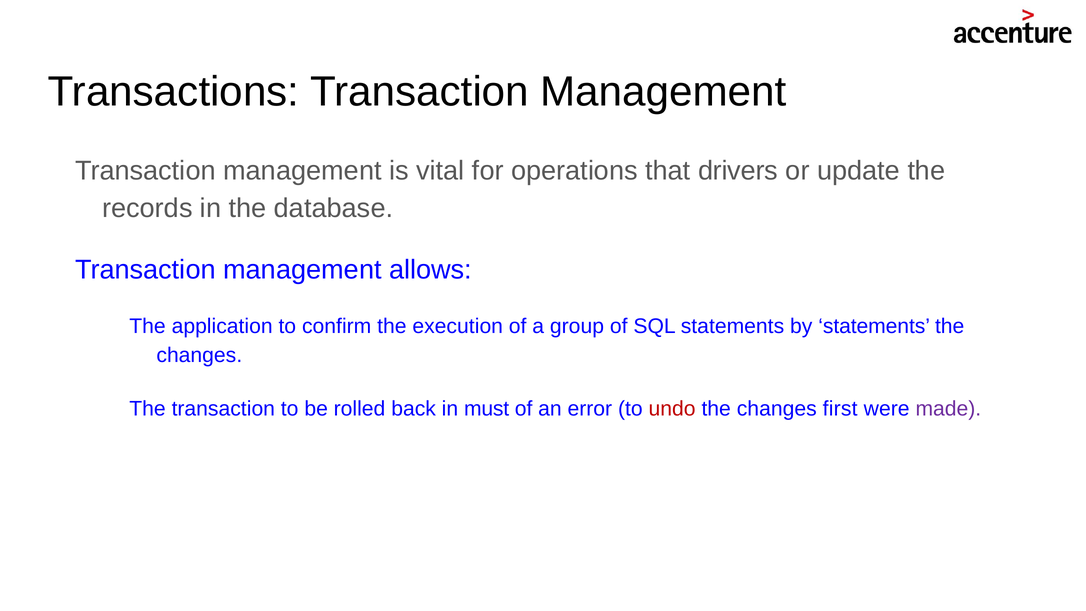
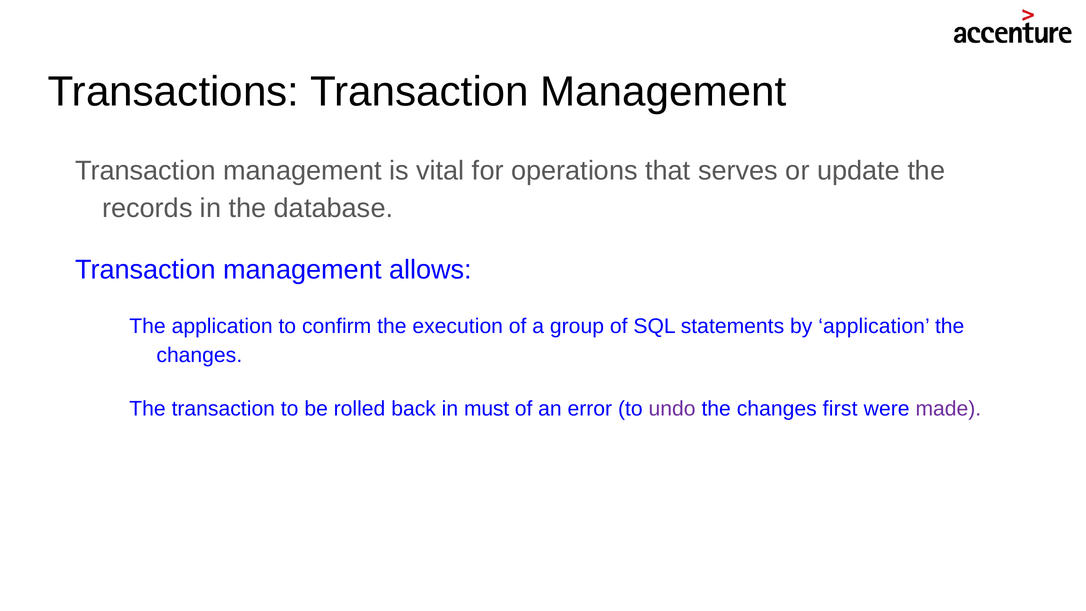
drivers: drivers -> serves (738, 171)
by statements: statements -> application (874, 326)
undo colour: red -> purple (672, 409)
